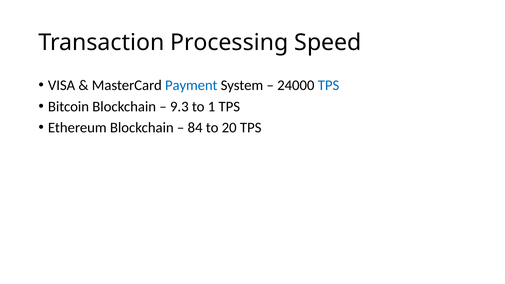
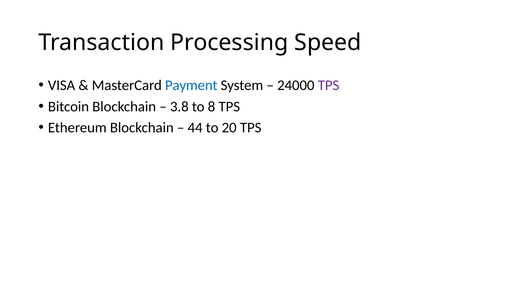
TPS colour: blue -> purple (329, 85)
9.3: 9.3 -> 3.8 (179, 107)
1: 1 -> 8 (211, 107)
84: 84 -> 44 (195, 128)
